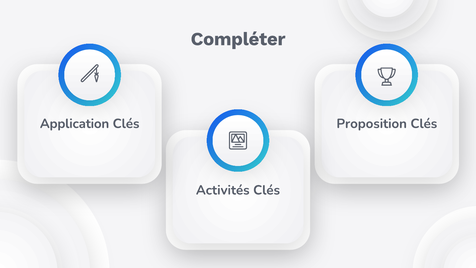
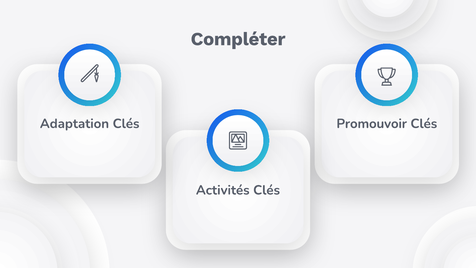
Application: Application -> Adaptation (74, 124)
Proposition: Proposition -> Promouvoir (372, 124)
